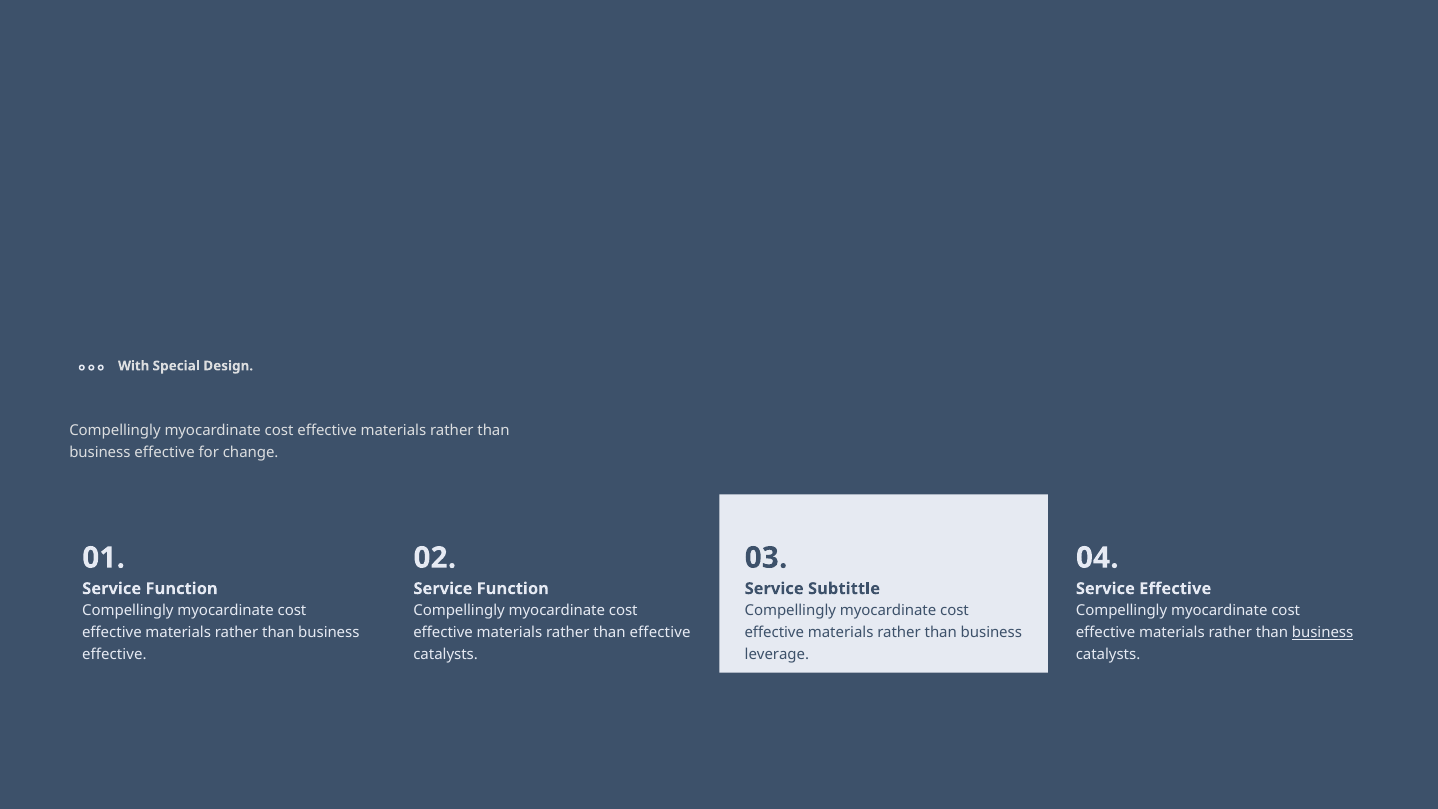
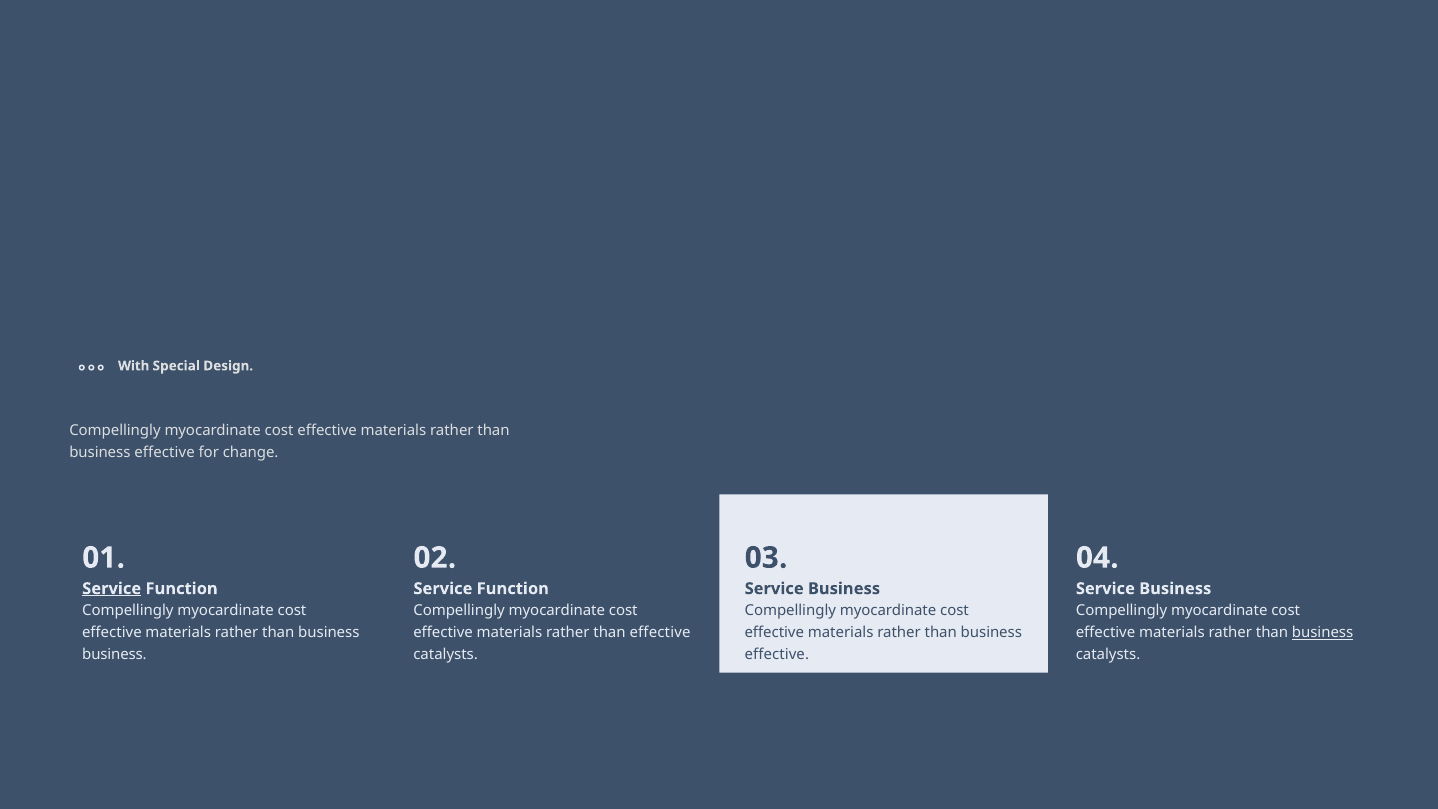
Service underline: none -> present (112, 589)
Subtittle: Subtittle -> Business (844, 589)
Effective: Effective -> Business (1175, 589)
effective: effective -> business (114, 654)
leverage: leverage -> effective (777, 654)
